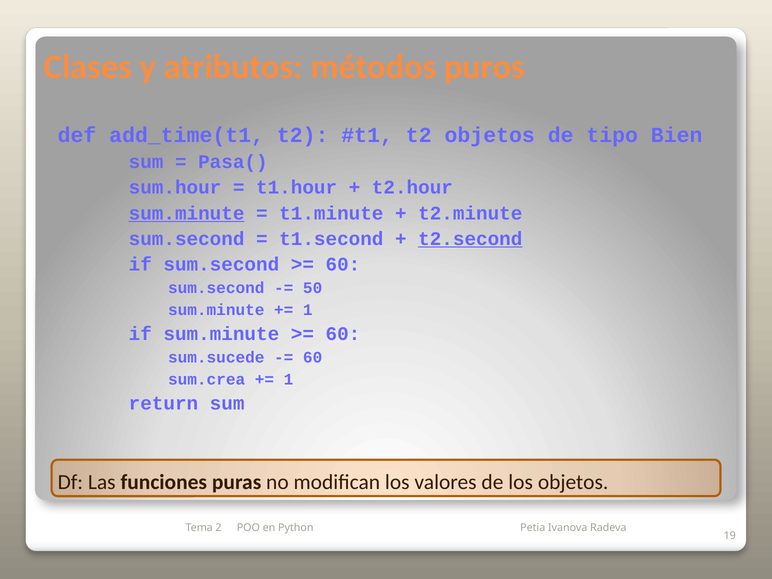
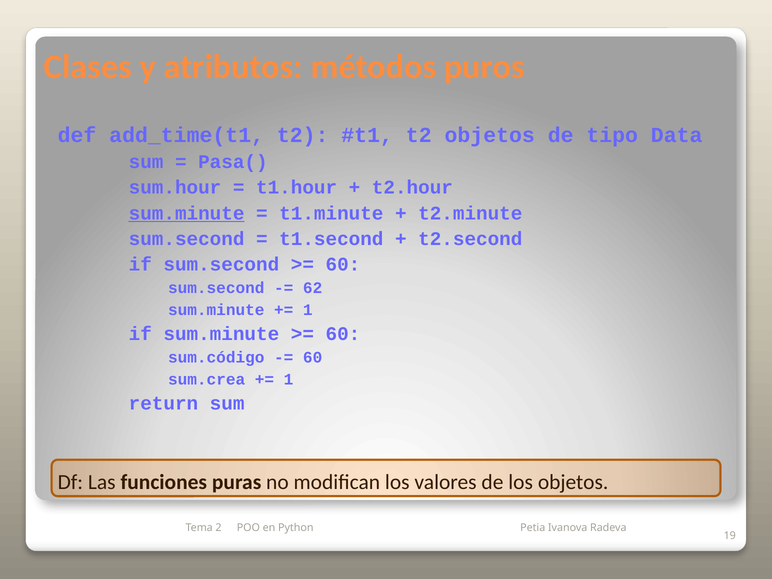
Bien: Bien -> Data (677, 135)
t2.second underline: present -> none (470, 239)
50: 50 -> 62 (313, 288)
sum.sucede: sum.sucede -> sum.código (216, 357)
